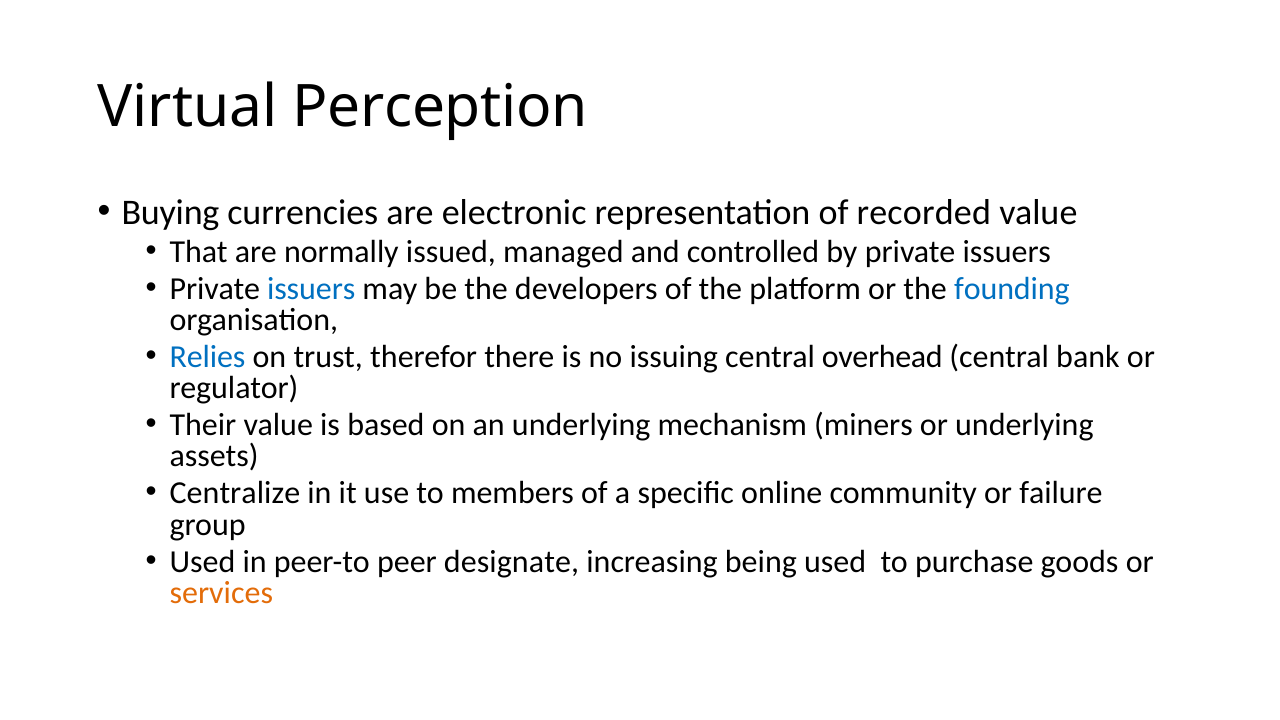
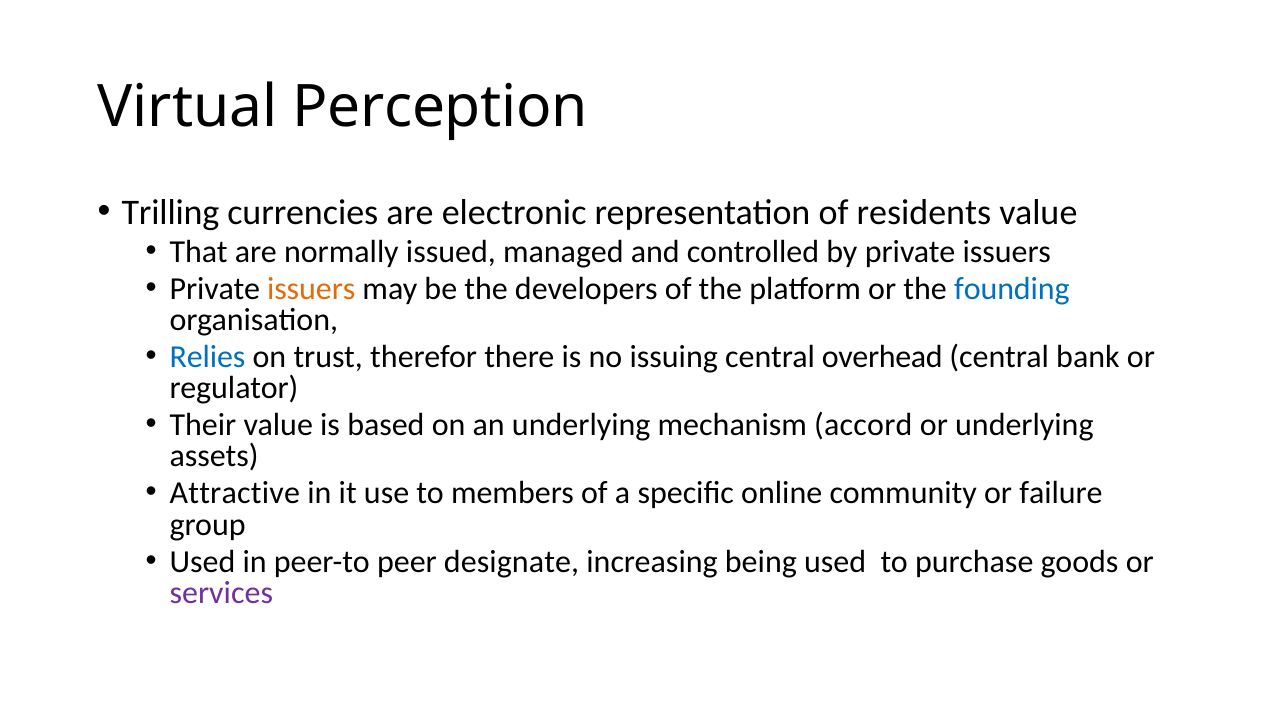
Buying: Buying -> Trilling (170, 213)
recorded: recorded -> residents (924, 213)
issuers colour: blue -> orange (311, 289)
miners: miners -> accord (863, 425)
Centralize: Centralize -> Attractive (235, 493)
services colour: orange -> purple (221, 593)
